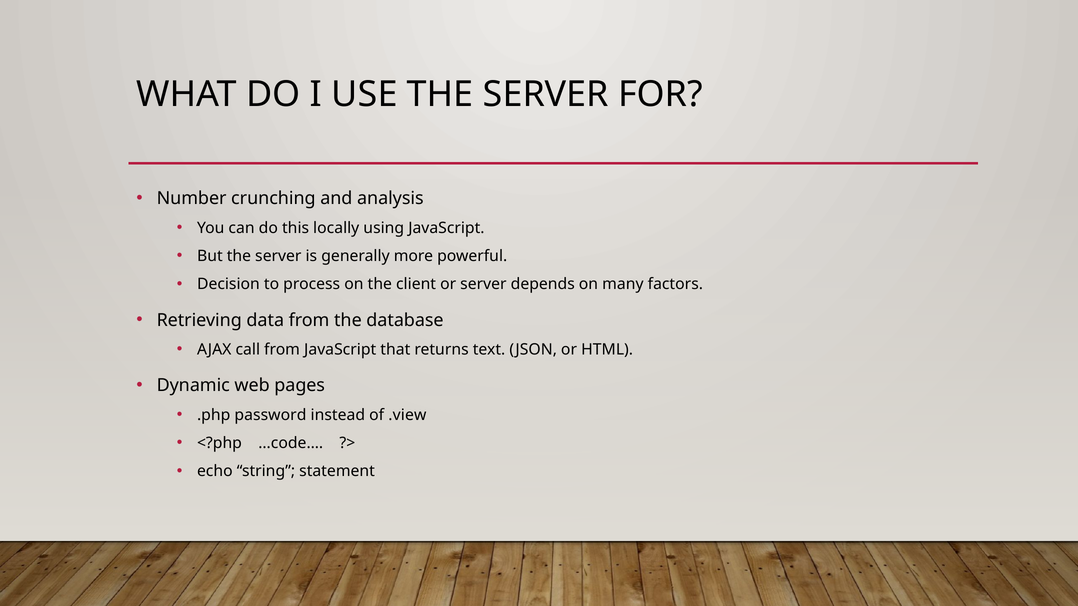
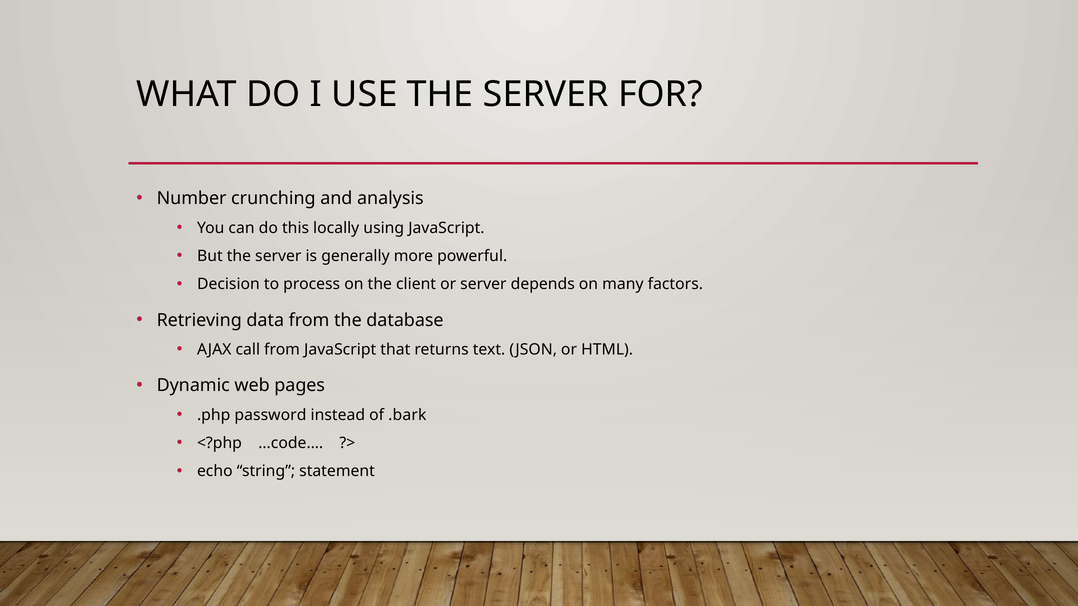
.view: .view -> .bark (407, 415)
